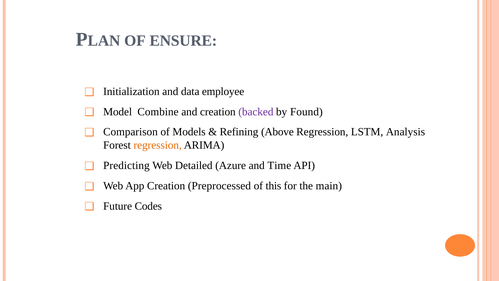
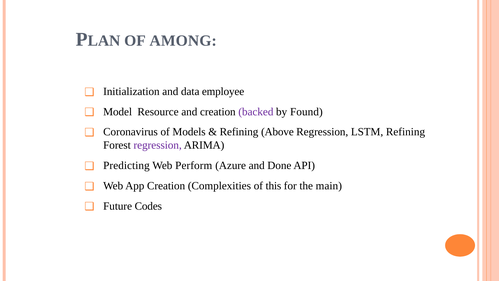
ENSURE: ENSURE -> AMONG (183, 41)
Combine: Combine -> Resource (158, 112)
Comparison: Comparison -> Coronavirus (131, 132)
LSTM Analysis: Analysis -> Refining (406, 132)
regression colour: orange -> purple (158, 145)
Detailed: Detailed -> Perform (194, 165)
Time: Time -> Done (279, 165)
Preprocessed: Preprocessed -> Complexities (219, 186)
